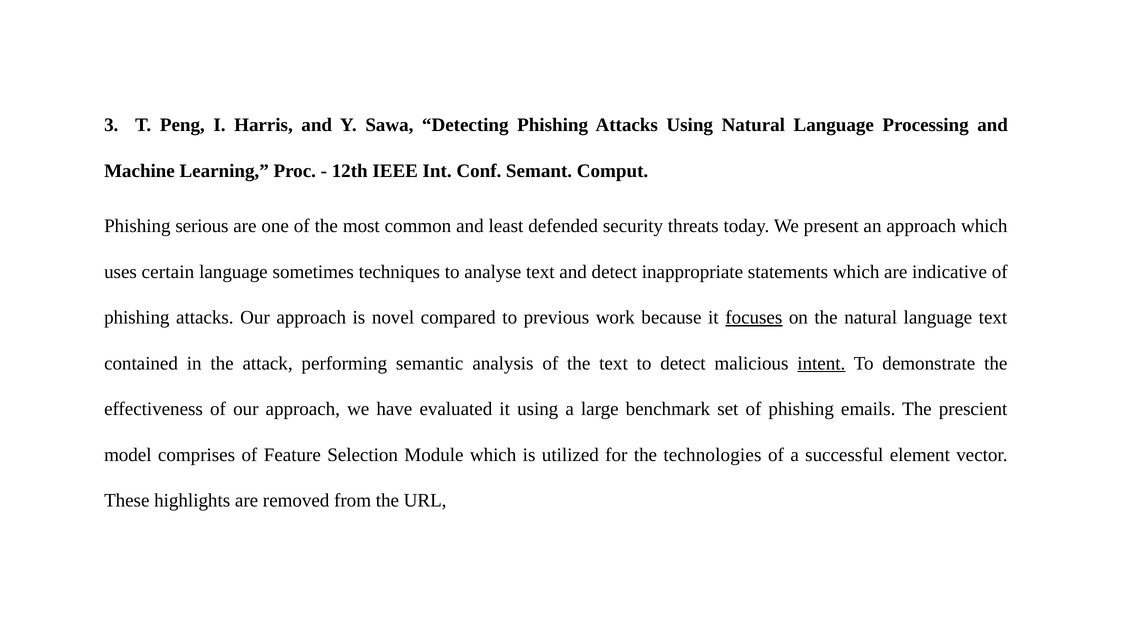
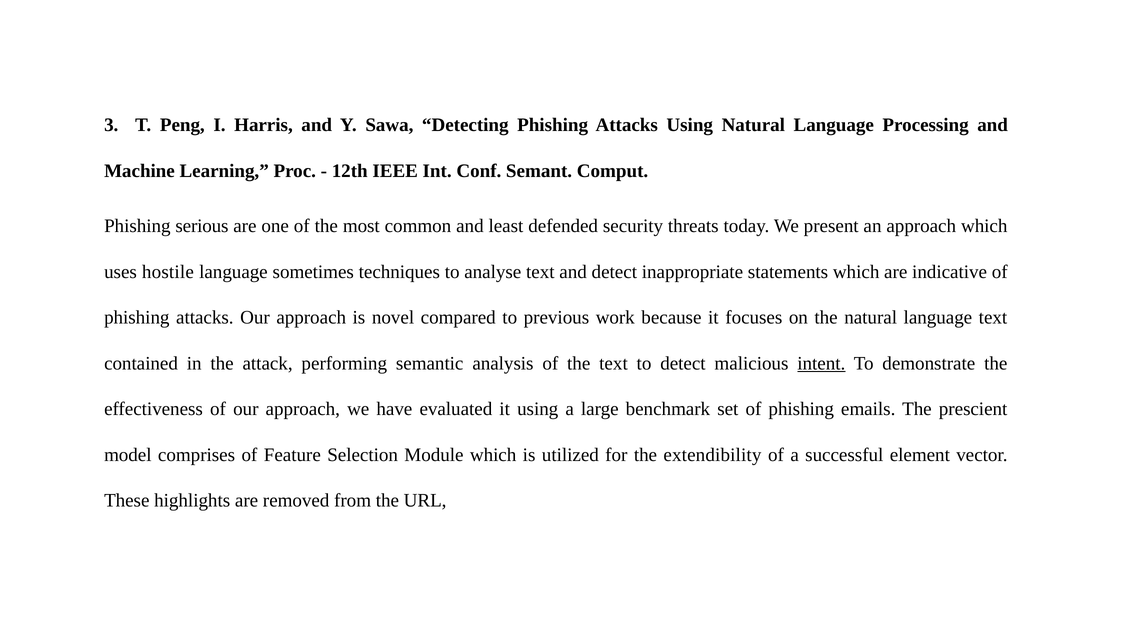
certain: certain -> hostile (168, 272)
focuses underline: present -> none (754, 318)
technologies: technologies -> extendibility (712, 455)
